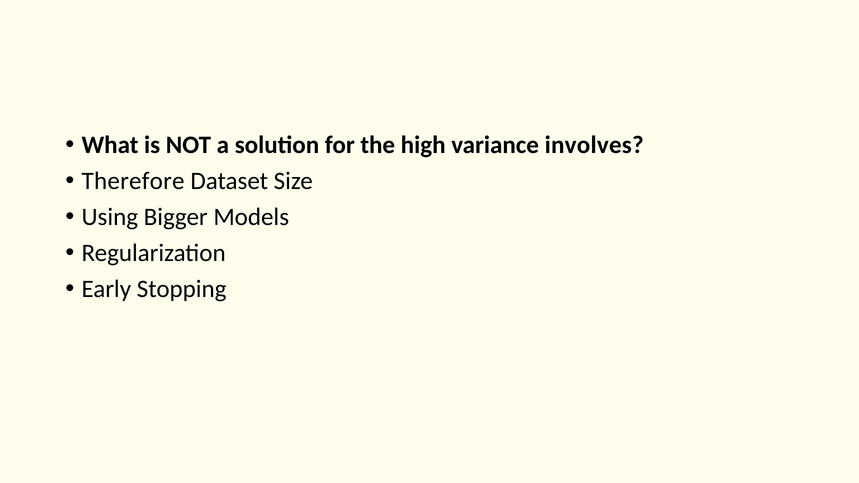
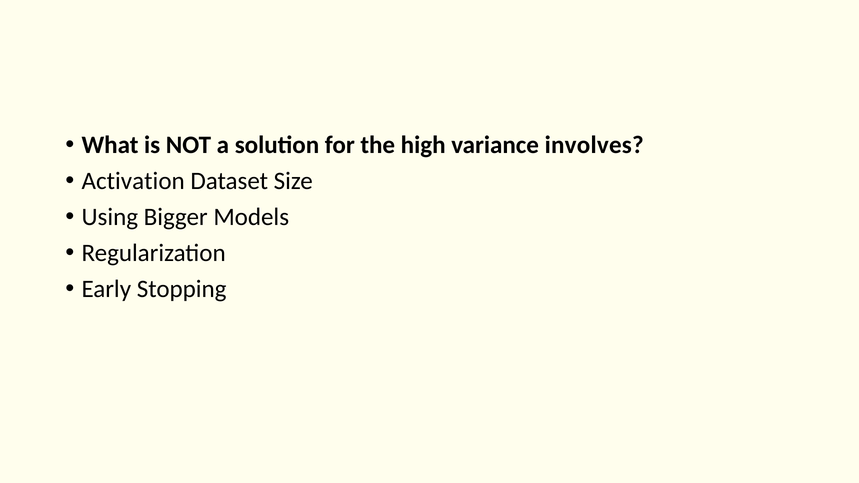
Therefore: Therefore -> Activation (133, 181)
